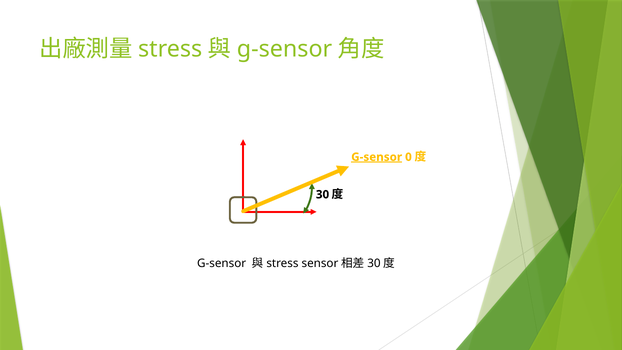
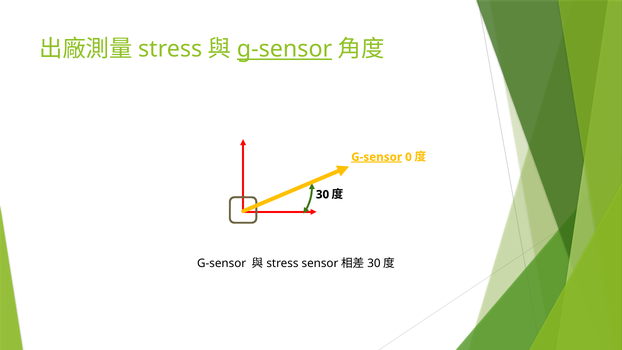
g-sensor underline: none -> present (285, 49)
